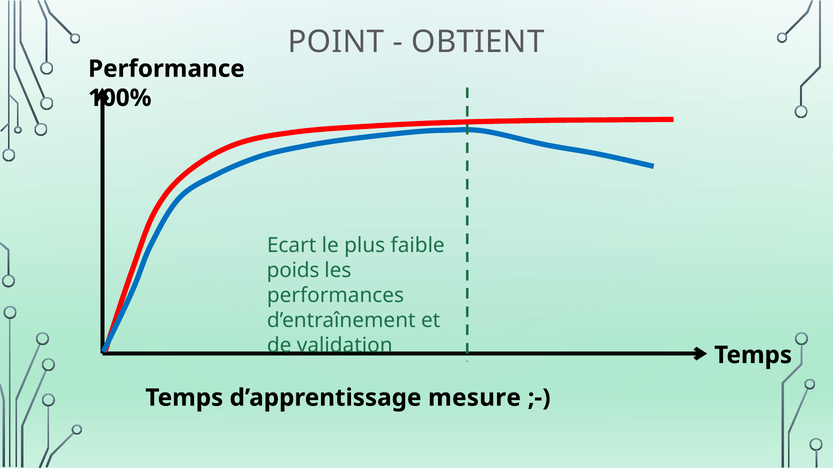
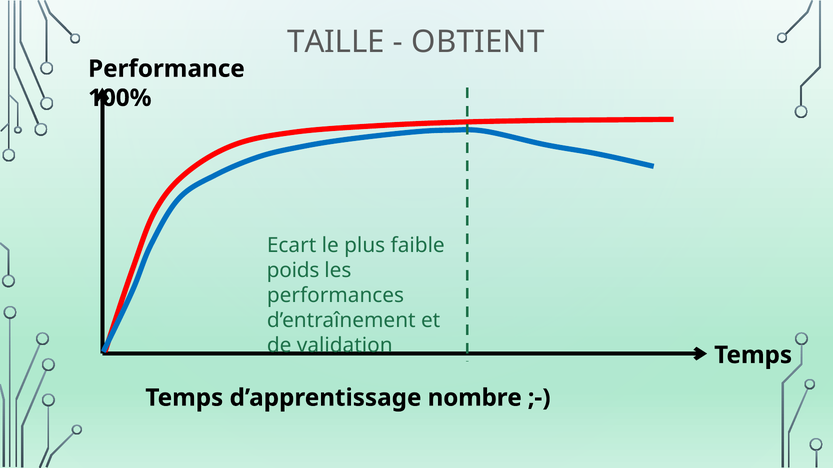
POINT: POINT -> TAILLE (336, 42)
mesure: mesure -> nombre (475, 398)
